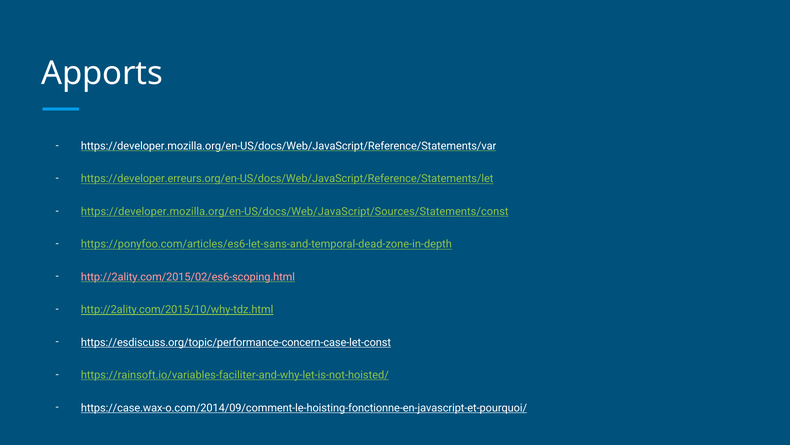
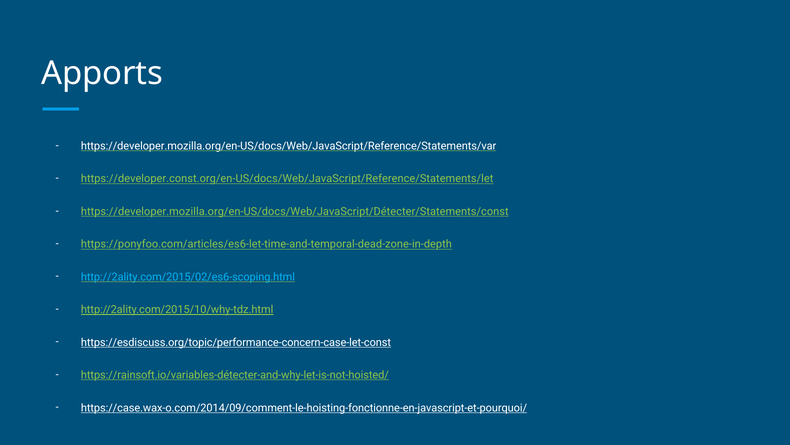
https://developer.erreurs.org/en-US/docs/Web/JavaScript/Reference/Statements/let: https://developer.erreurs.org/en-US/docs/Web/JavaScript/Reference/Statements/let -> https://developer.const.org/en-US/docs/Web/JavaScript/Reference/Statements/let (287, 179)
https://developer.mozilla.org/en-US/docs/Web/JavaScript/Sources/Statements/const: https://developer.mozilla.org/en-US/docs/Web/JavaScript/Sources/Statements/const -> https://developer.mozilla.org/en-US/docs/Web/JavaScript/Détecter/Statements/const (295, 211)
https://ponyfoo.com/articles/es6-let-sans-and-temporal-dead-zone-in-depth: https://ponyfoo.com/articles/es6-let-sans-and-temporal-dead-zone-in-depth -> https://ponyfoo.com/articles/es6-let-time-and-temporal-dead-zone-in-depth (266, 244)
http://2ality.com/2015/02/es6-scoping.html colour: pink -> light blue (188, 277)
https://rainsoft.io/variables-faciliter-and-why-let-is-not-hoisted/: https://rainsoft.io/variables-faciliter-and-why-let-is-not-hoisted/ -> https://rainsoft.io/variables-détecter-and-why-let-is-not-hoisted/ (235, 375)
